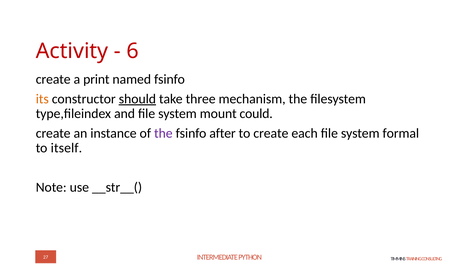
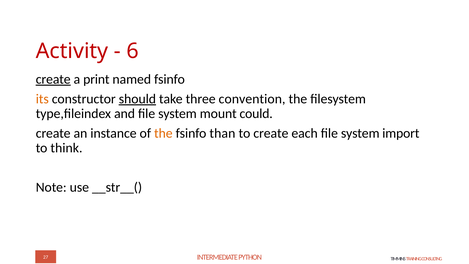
create underline: none -> present (53, 79)
mechanism: mechanism -> convention (252, 99)
the colour: purple -> orange (163, 133)
after: after -> than (222, 133)
formal: formal -> import (401, 133)
itself: itself -> think (66, 148)
